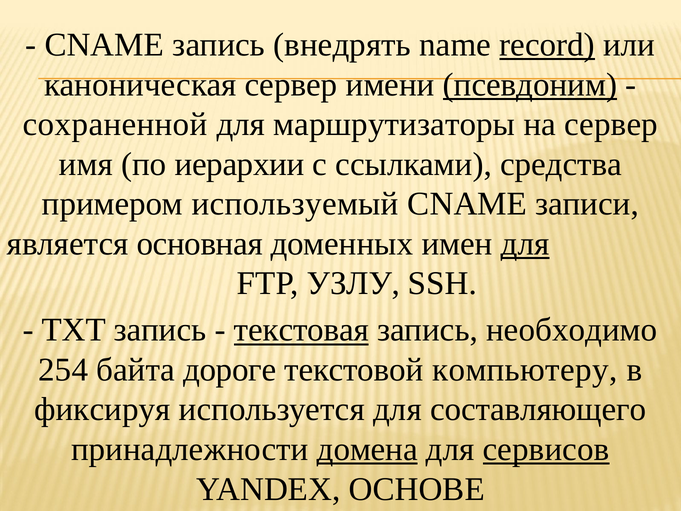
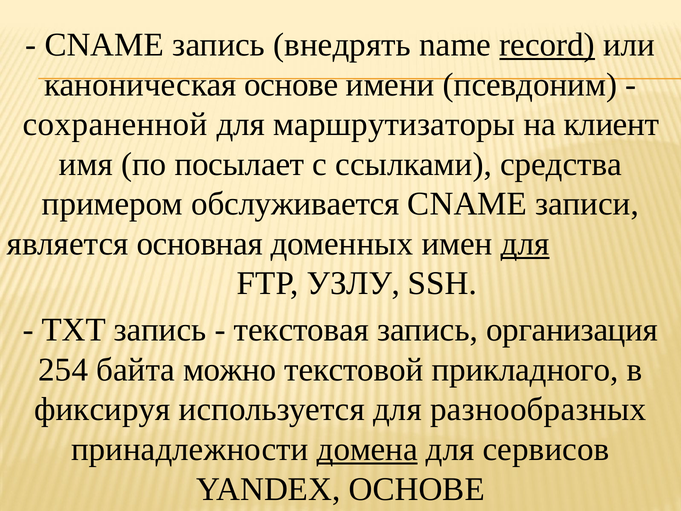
каноническая сервер: сервер -> основе (291, 85)
псевдоним underline: present -> none (530, 85)
на сервер: сервер -> клиент (611, 124)
иерархии: иерархии -> посылает (240, 164)
используемый: используемый -> обслуживается (295, 204)
текстовая underline: present -> none (301, 330)
необходимо: необходимо -> организация (572, 330)
дороге: дороге -> можно (230, 370)
компьютеру: компьютеру -> прикладного (525, 370)
составляющего: составляющего -> разнообразных (538, 409)
сервисов underline: present -> none (546, 449)
